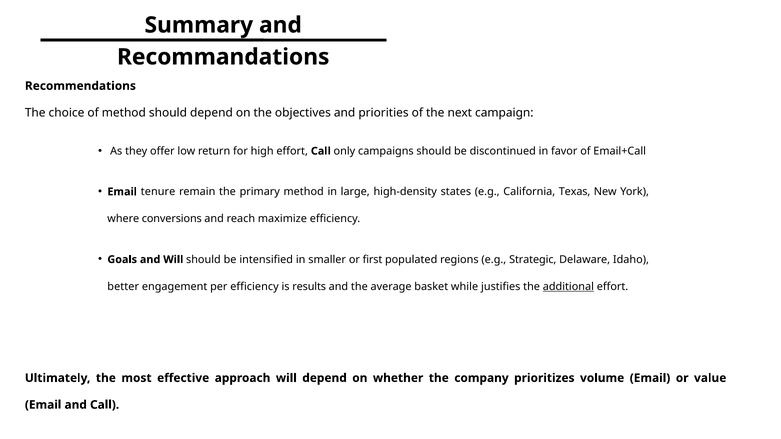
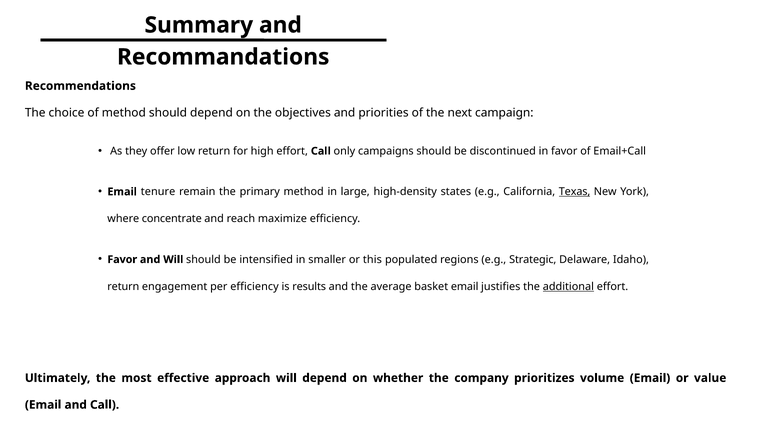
Texas underline: none -> present (575, 192)
conversions: conversions -> concentrate (172, 219)
Goals: Goals -> Favor (122, 260)
first: first -> this (372, 260)
better: better -> return (123, 287)
basket while: while -> email (465, 287)
